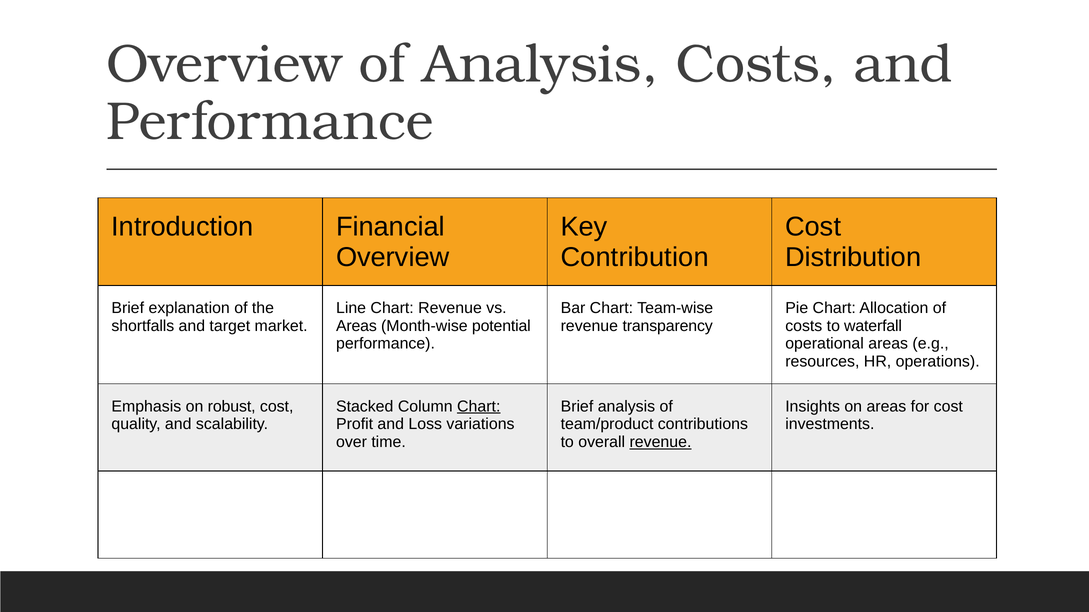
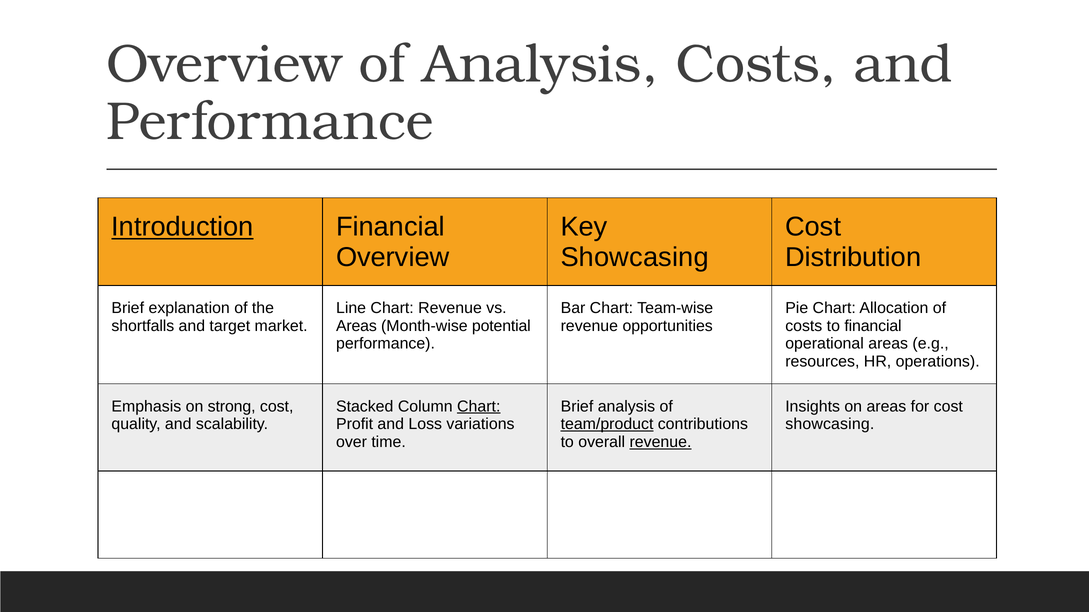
Introduction underline: none -> present (183, 227)
Contribution: Contribution -> Showcasing (635, 257)
transparency: transparency -> opportunities (668, 326)
to waterfall: waterfall -> financial (873, 326)
robust: robust -> strong (232, 407)
team/product underline: none -> present (607, 425)
investments: investments -> showcasing (830, 425)
